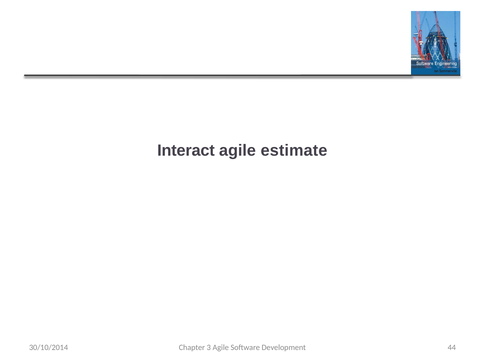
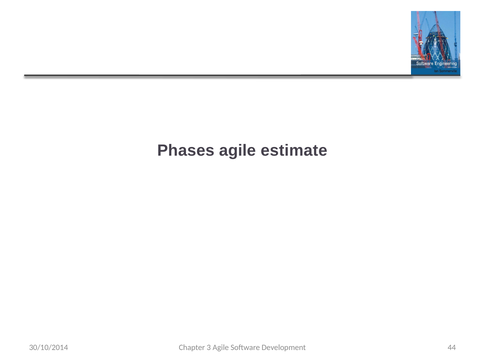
Interact: Interact -> Phases (186, 150)
